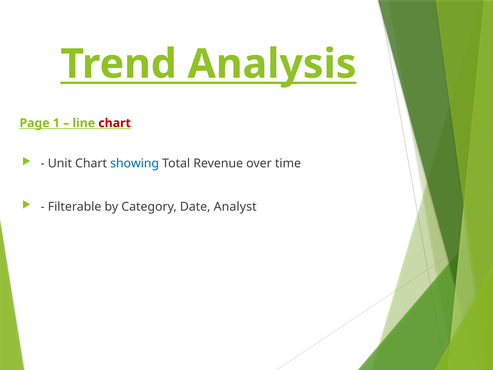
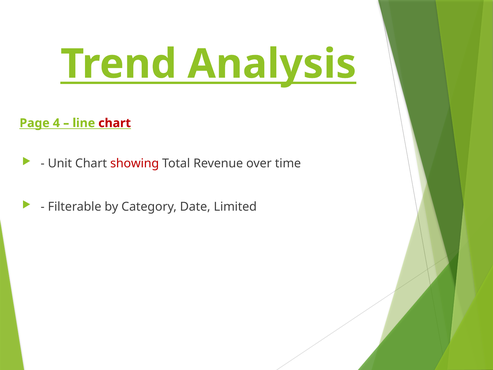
1: 1 -> 4 (56, 123)
showing colour: blue -> red (135, 163)
Analyst: Analyst -> Limited (235, 207)
